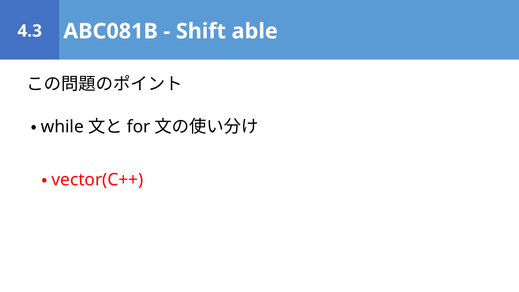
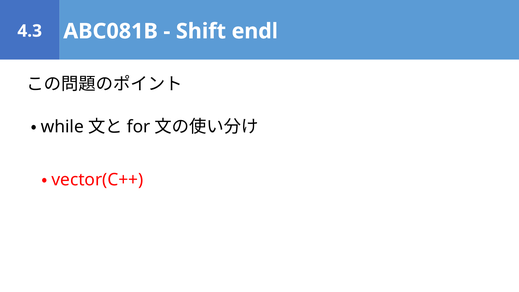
able: able -> endl (255, 31)
